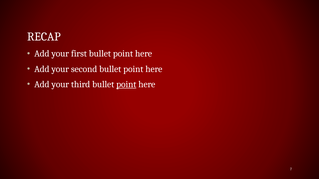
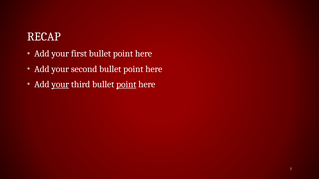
your underline: none -> present (60, 84)
